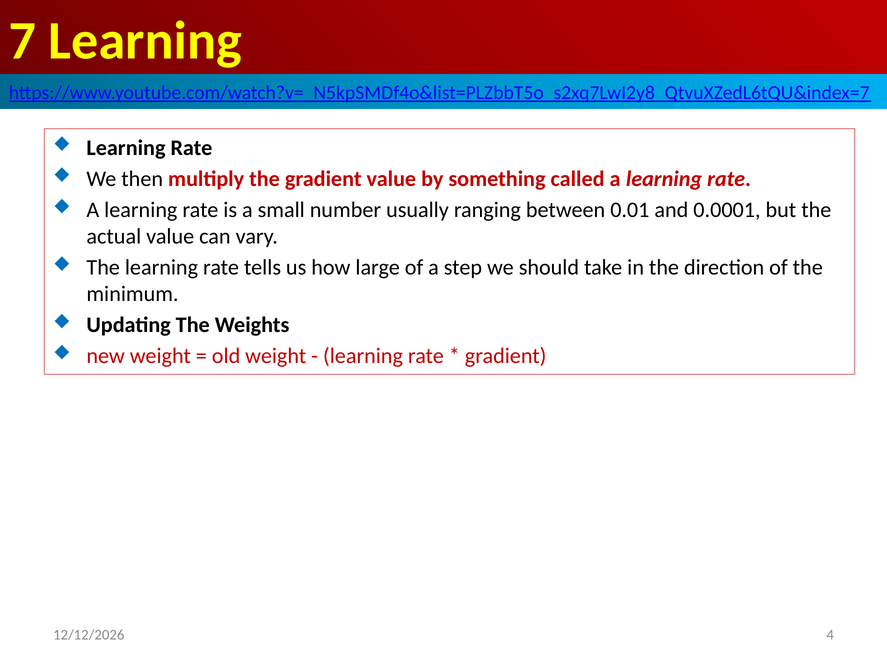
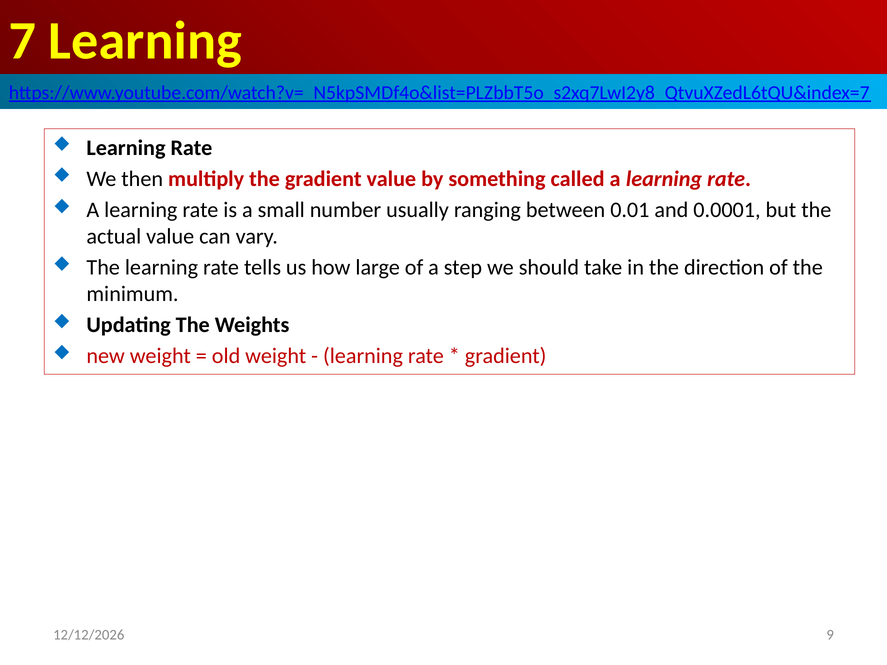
4: 4 -> 9 (830, 635)
